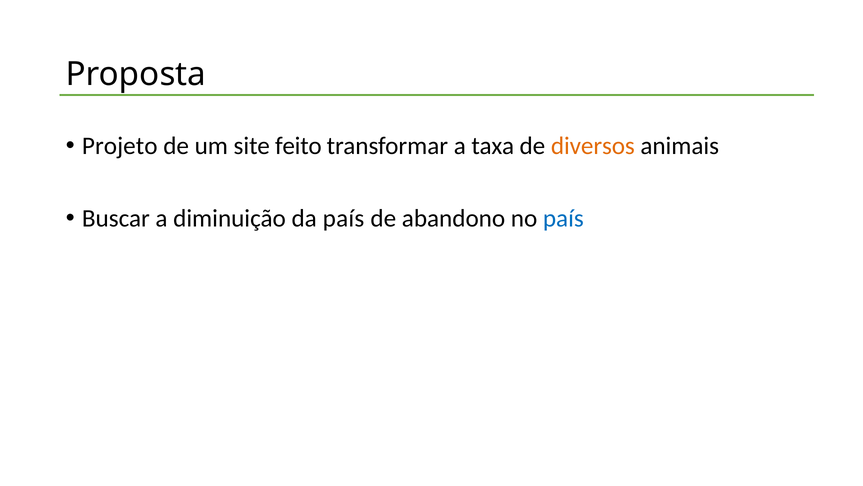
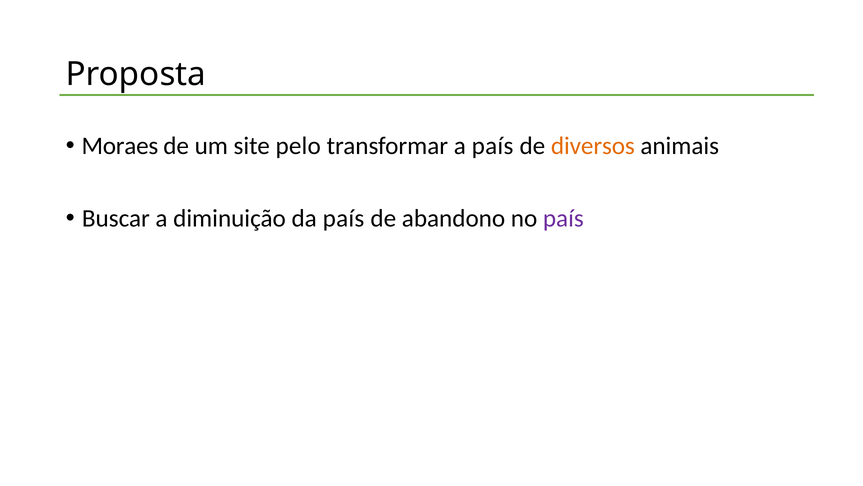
Projeto: Projeto -> Moraes (120, 146)
feito: feito -> pelo (298, 146)
a taxa: taxa -> país (493, 146)
país colour: blue -> purple (563, 218)
